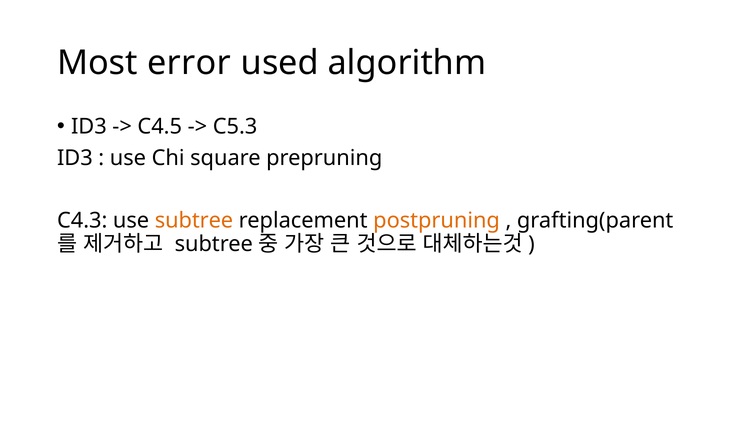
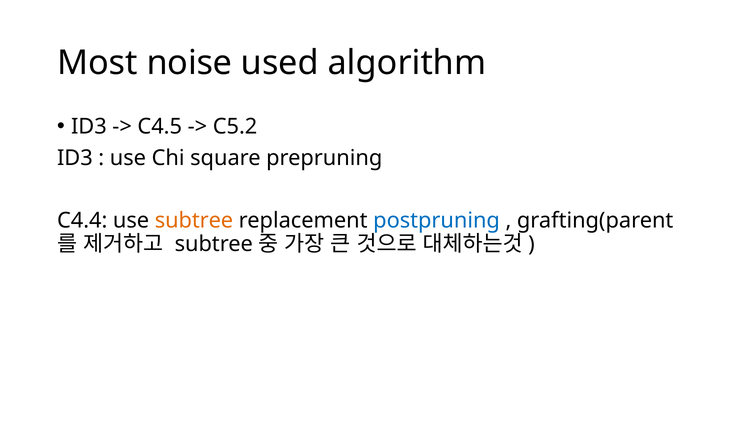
error: error -> noise (189, 63)
C5.3: C5.3 -> C5.2 (235, 126)
C4.3: C4.3 -> C4.4 (82, 221)
postpruning colour: orange -> blue (437, 221)
